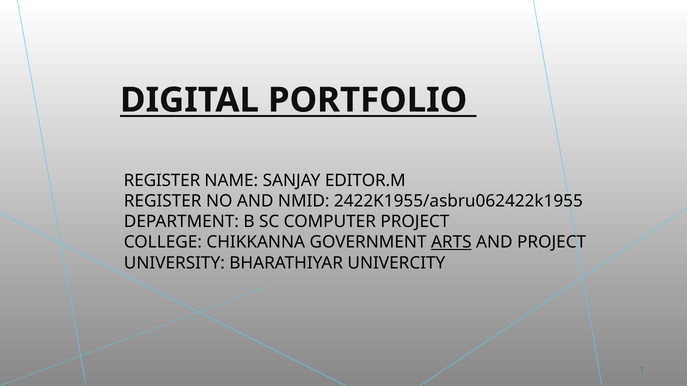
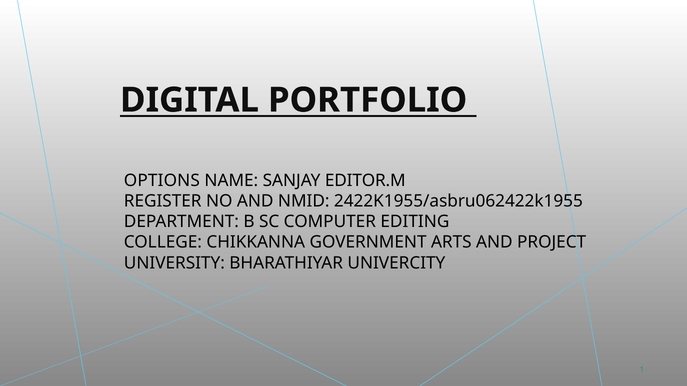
REGISTER: REGISTER -> OPTIONS (162, 181)
PROJECT: PROJECT -> EDITING (415, 222)
ARTS underline: present -> none (451, 243)
